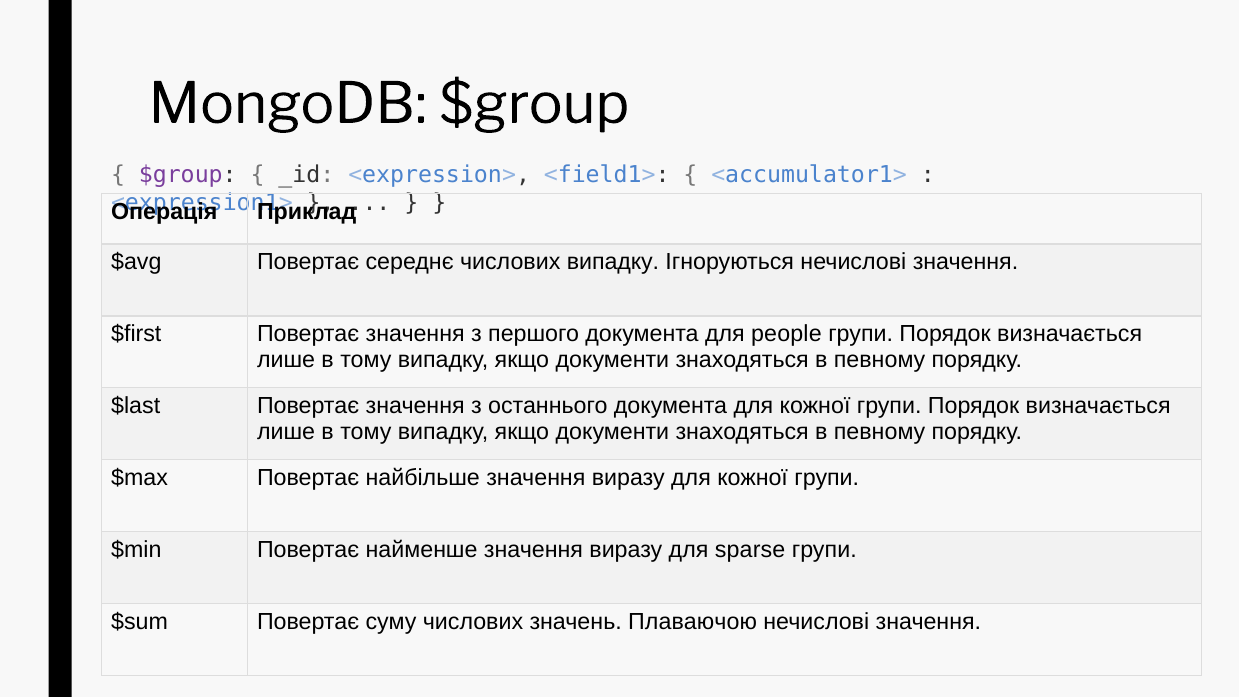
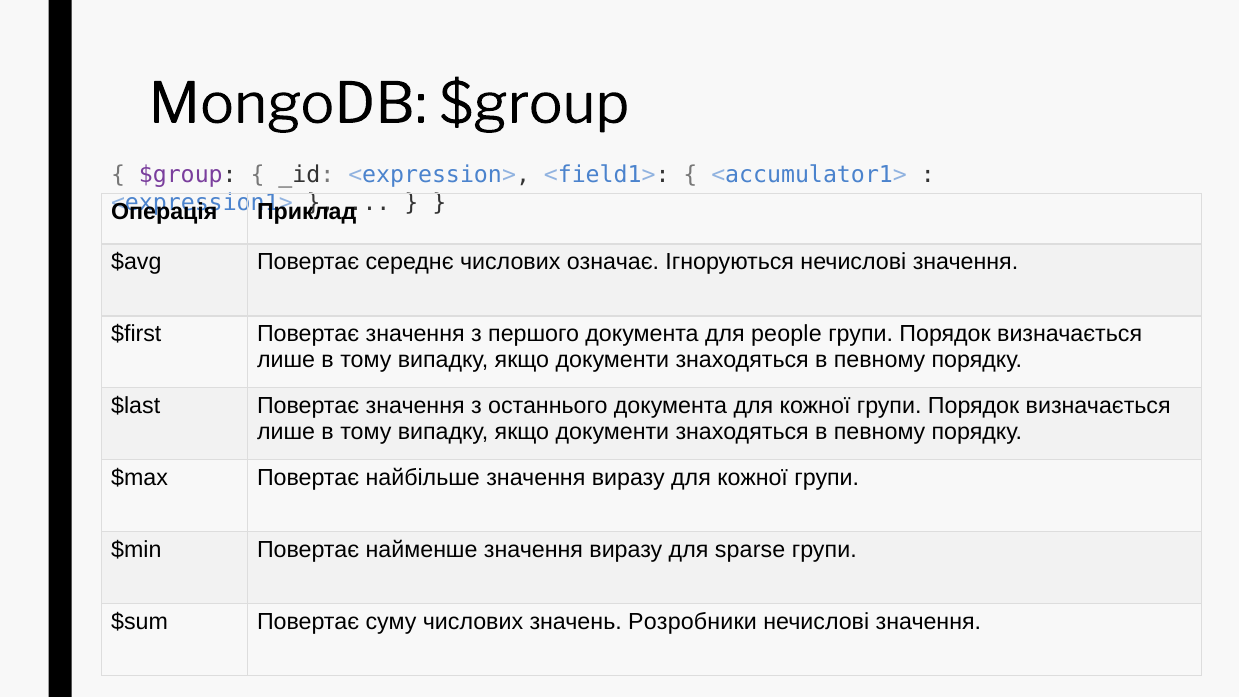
числових випадку: випадку -> означає (613, 262)
Плаваючою: Плаваючою -> Розробники (693, 621)
